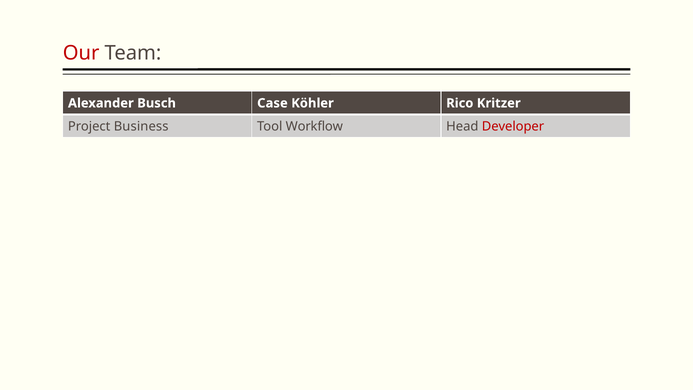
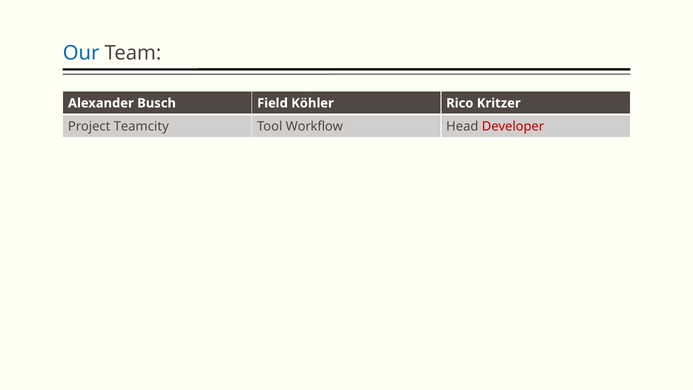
Our colour: red -> blue (81, 53)
Case: Case -> Field (272, 103)
Business: Business -> Teamcity (141, 127)
